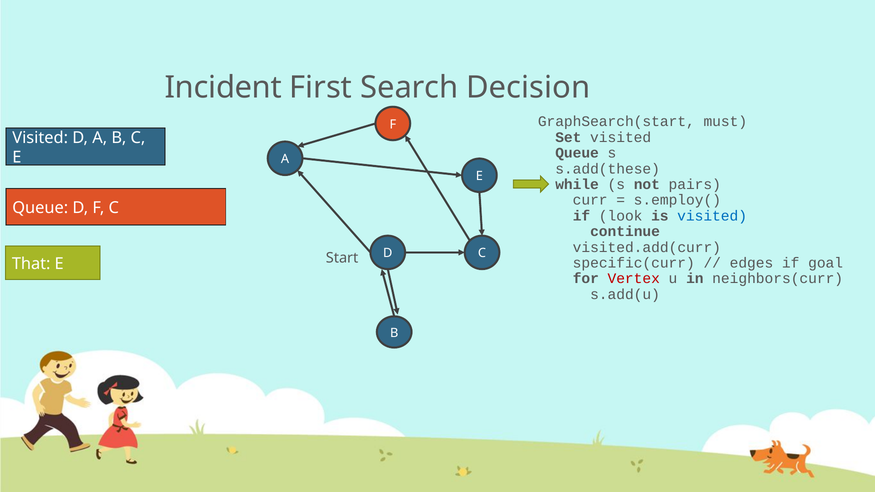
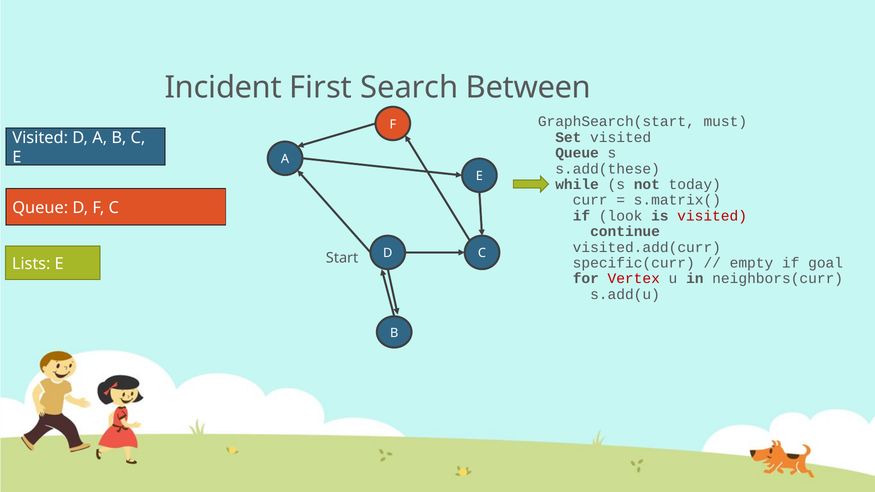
Decision: Decision -> Between (528, 88)
pairs: pairs -> today (695, 184)
s.employ(: s.employ( -> s.matrix( (677, 200)
visited colour: blue -> red (712, 216)
edges: edges -> empty (751, 263)
That: That -> Lists (31, 264)
